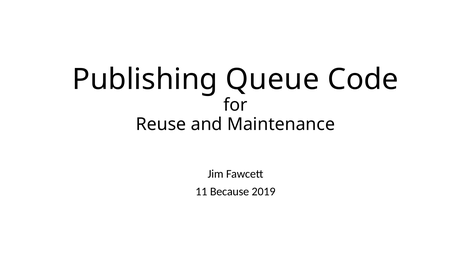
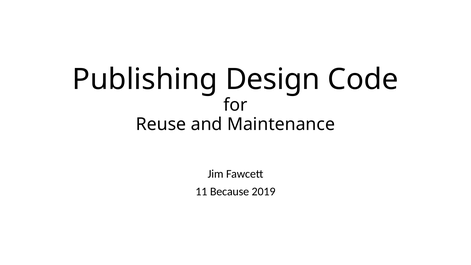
Queue: Queue -> Design (273, 80)
